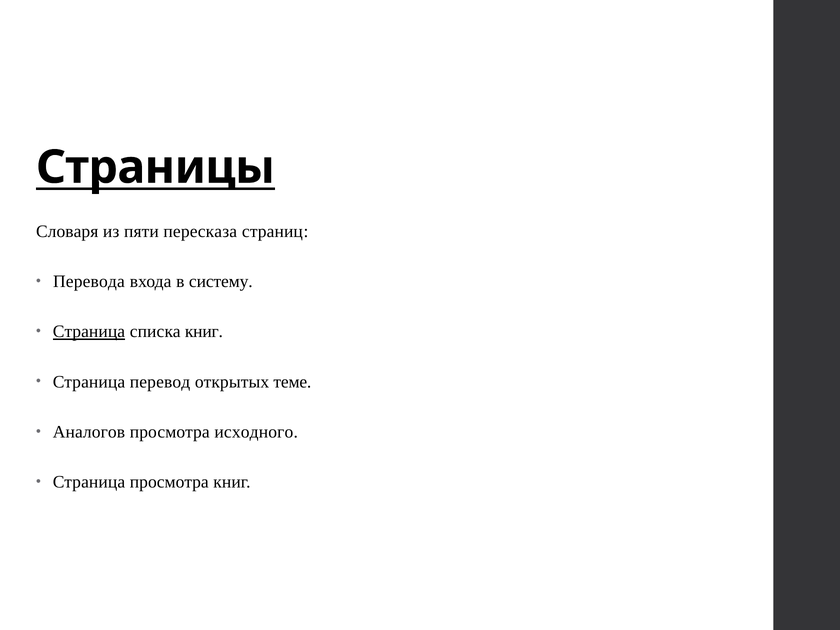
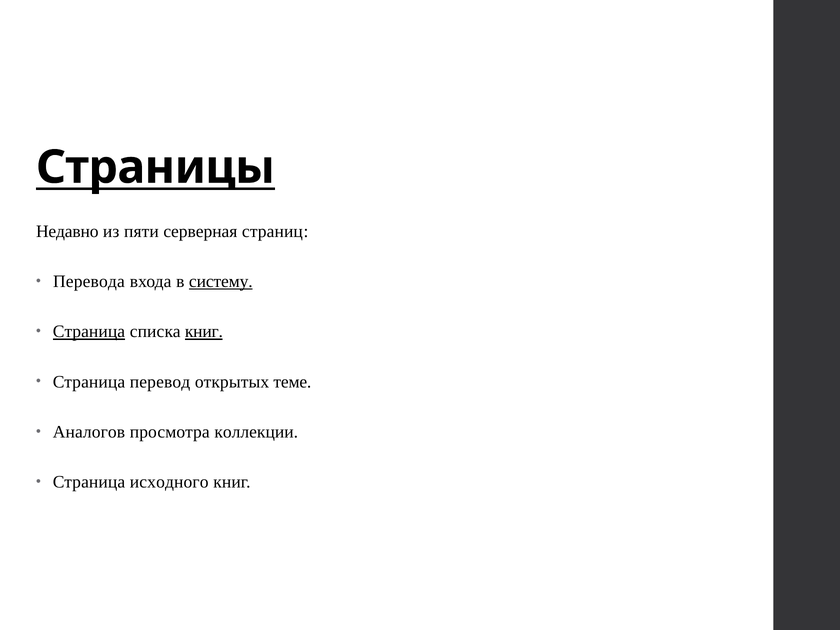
Словаря: Словаря -> Недавно (67, 231)
пересказа: пересказа -> серверная (200, 231)
систему underline: none -> present (221, 282)
книг underline: none -> present (204, 332)
исходного: исходного -> коллекции (256, 432)
Страница просмотра: просмотра -> исходного (169, 482)
